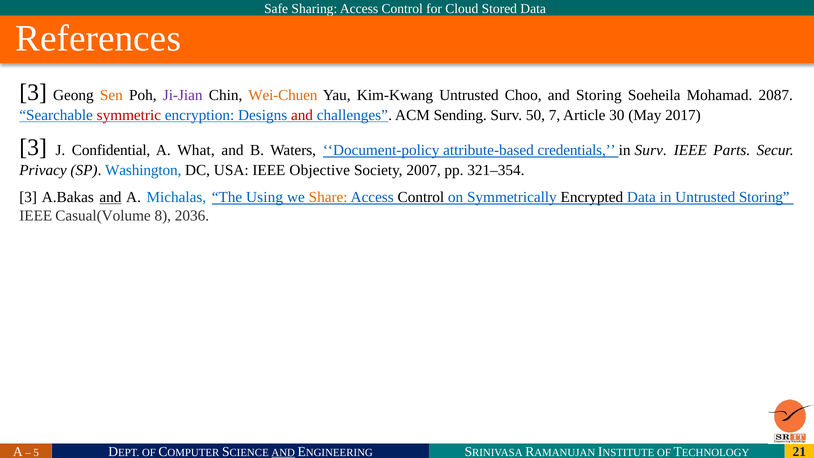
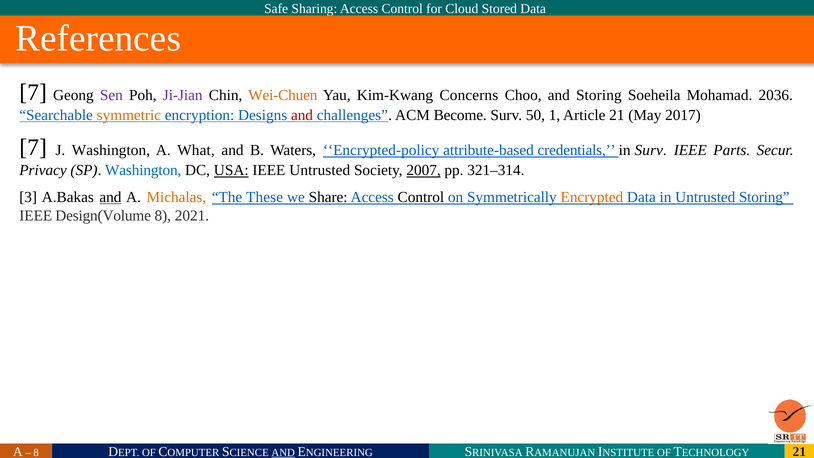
3: 3 -> 7 (33, 92)
Sen colour: orange -> purple (111, 95)
Kim-Kwang Untrusted: Untrusted -> Concerns (469, 95)
2087: 2087 -> 2036 (776, 95)
symmetric colour: red -> orange (129, 115)
Sending: Sending -> Become (460, 115)
7: 7 -> 1 (554, 115)
Article 30: 30 -> 21 (617, 115)
3: 3 -> 7 (33, 147)
J Confidential: Confidential -> Washington (111, 150)
Document-policy: Document-policy -> Encrypted-policy (381, 150)
USA underline: none -> present (231, 170)
IEEE Objective: Objective -> Untrusted (320, 170)
2007 underline: none -> present (424, 170)
321–354: 321–354 -> 321–314 (496, 170)
Michalas colour: blue -> orange (176, 197)
Using: Using -> These (265, 197)
Share colour: orange -> black (328, 197)
Encrypted colour: black -> orange (592, 197)
Casual(Volume: Casual(Volume -> Design(Volume (103, 215)
2036: 2036 -> 2021 (192, 215)
5: 5 -> 8 (36, 453)
